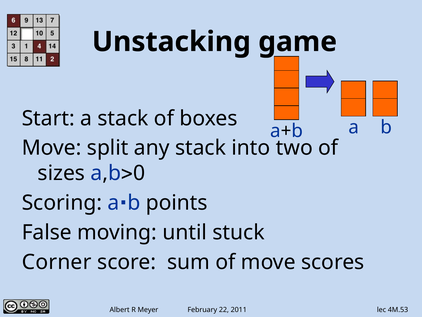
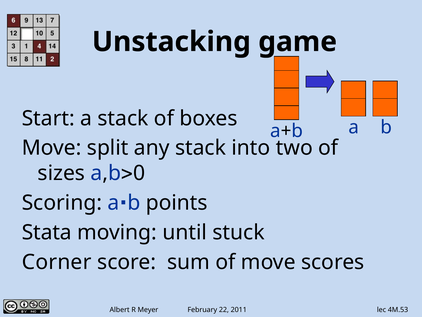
False: False -> Stata (47, 232)
